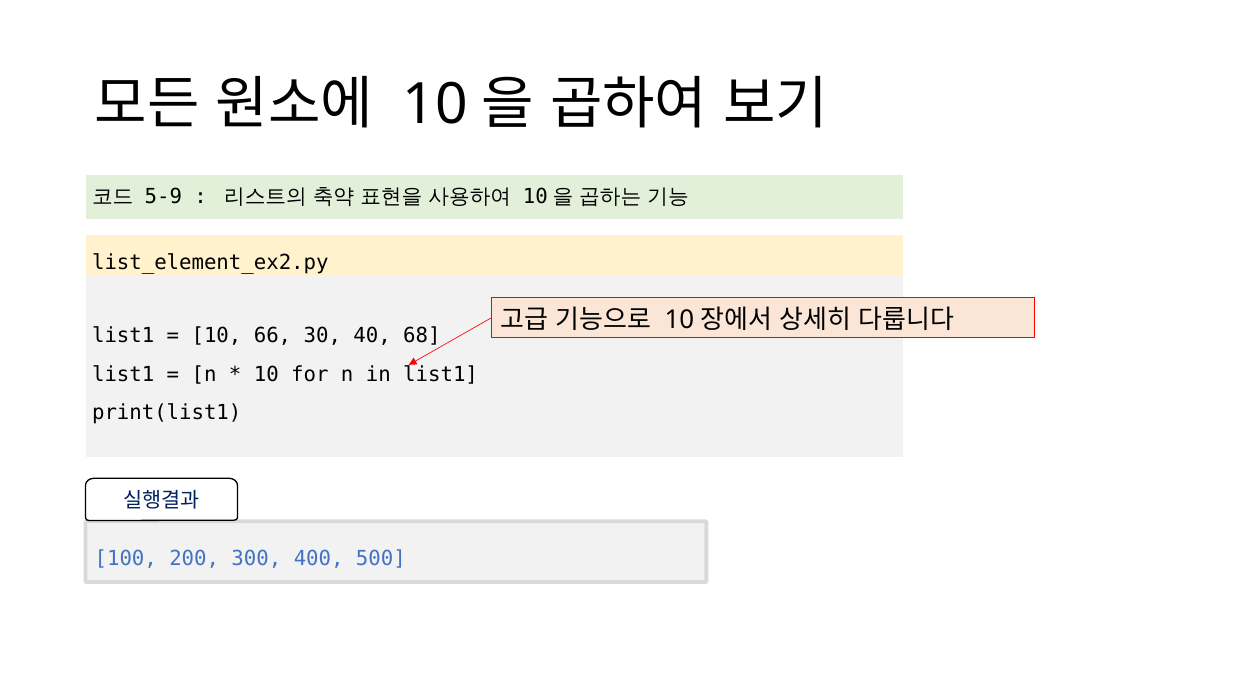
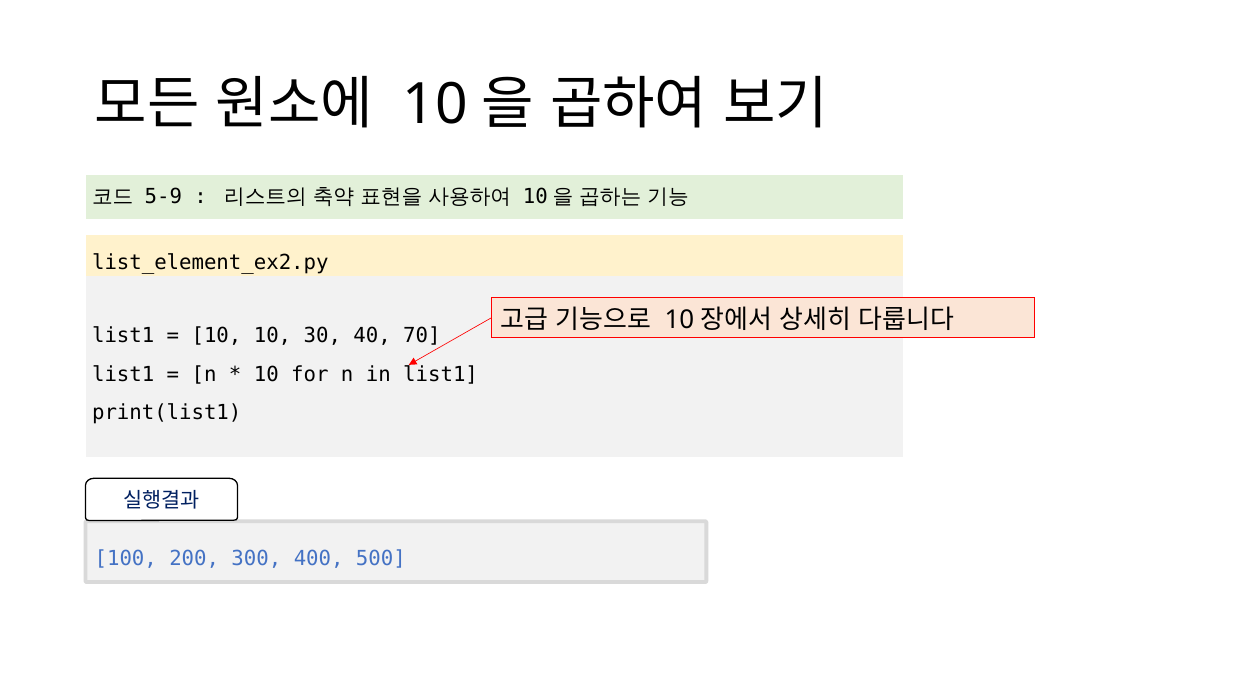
10 66: 66 -> 10 (272, 336)
68: 68 -> 70 (422, 336)
